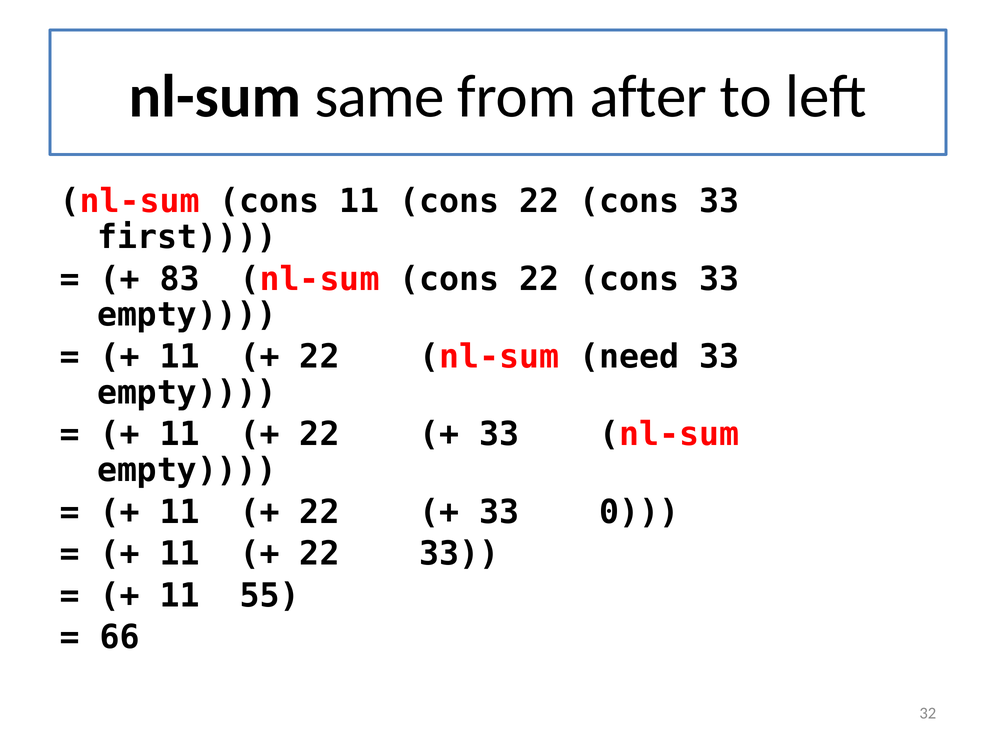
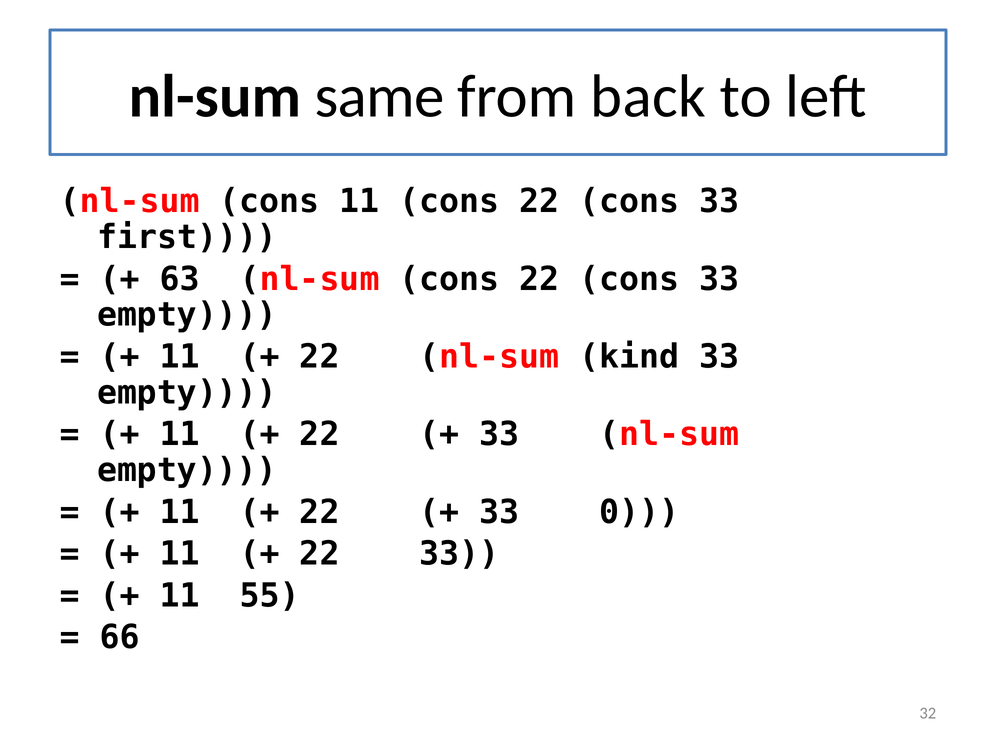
after: after -> back (648, 96)
83: 83 -> 63 (180, 279)
need: need -> kind (629, 357)
